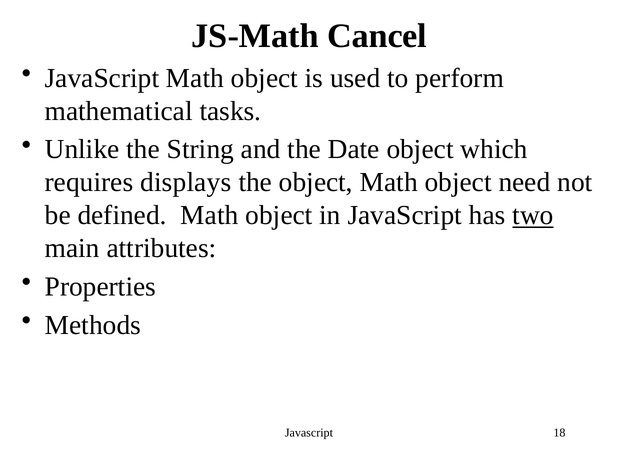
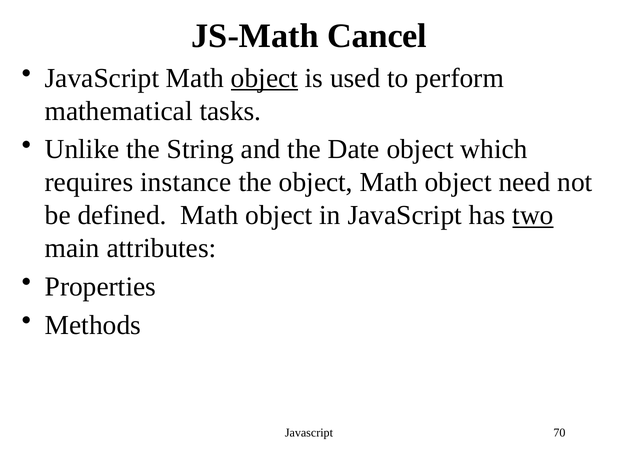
object underline: none -> present (264, 78)
displays: displays -> instance (186, 183)
18: 18 -> 70 (559, 433)
